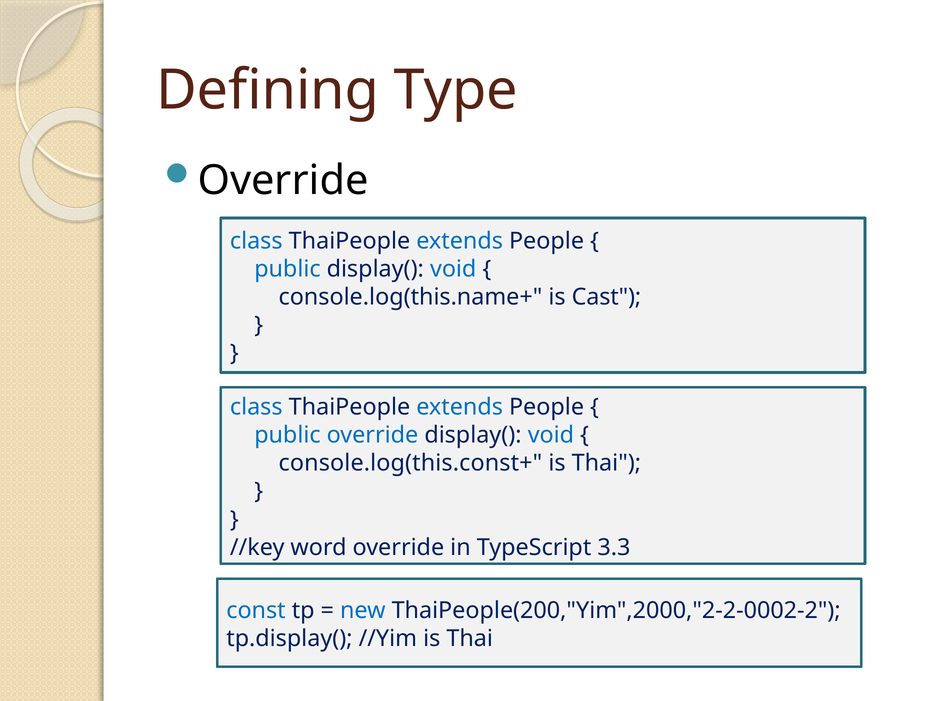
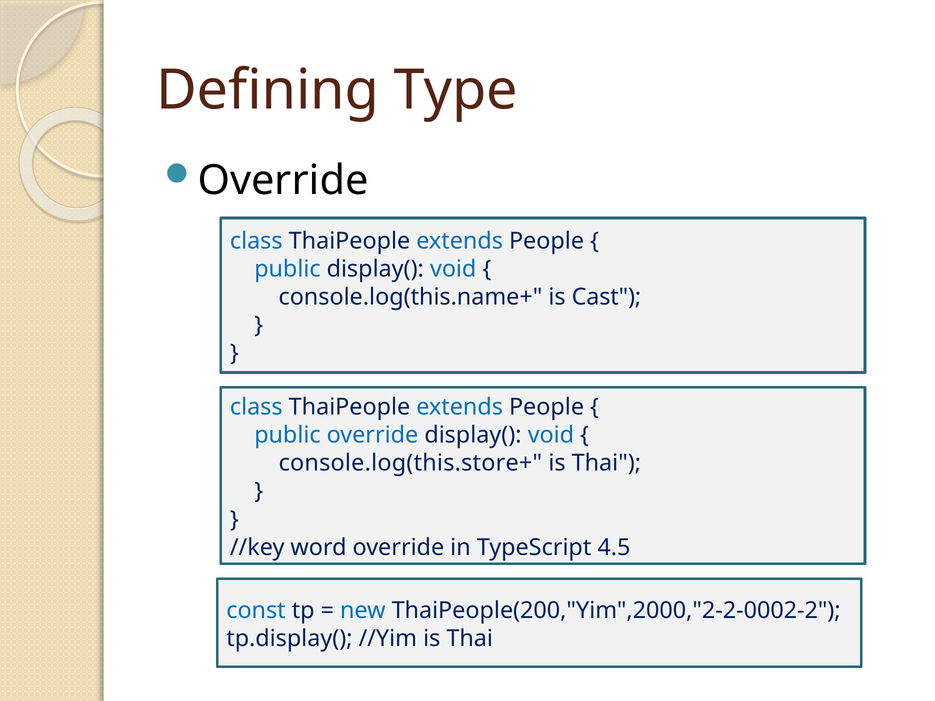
console.log(this.const+: console.log(this.const+ -> console.log(this.store+ (410, 463)
3.3: 3.3 -> 4.5 (614, 548)
